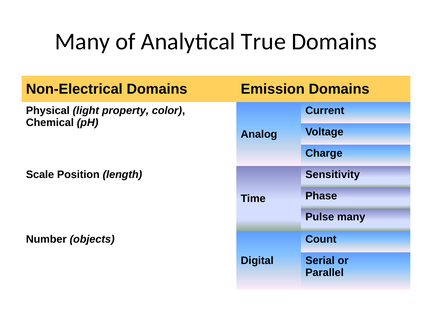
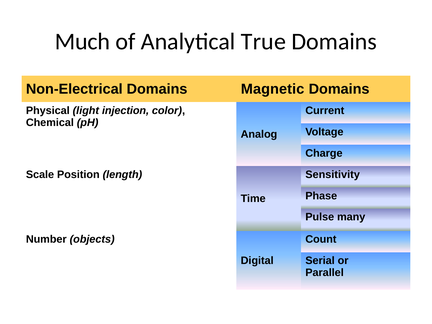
Many: Many -> Much (82, 42)
Emission: Emission -> Magnetic (273, 89)
property: property -> injection (126, 111)
